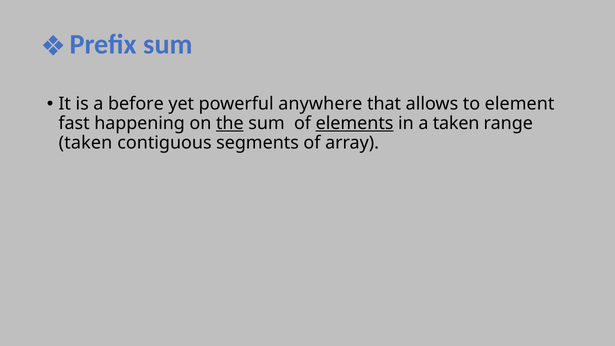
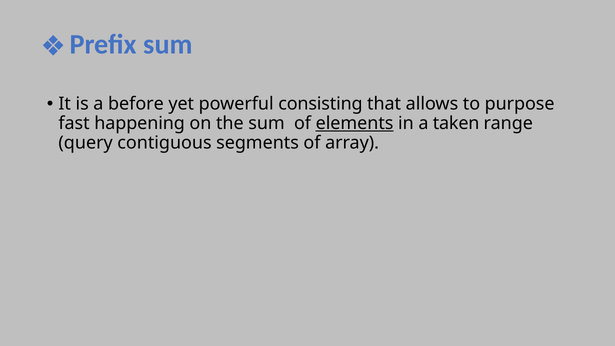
anywhere: anywhere -> consisting (320, 104)
element: element -> purpose (520, 104)
the underline: present -> none (230, 123)
taken: taken -> query (86, 143)
